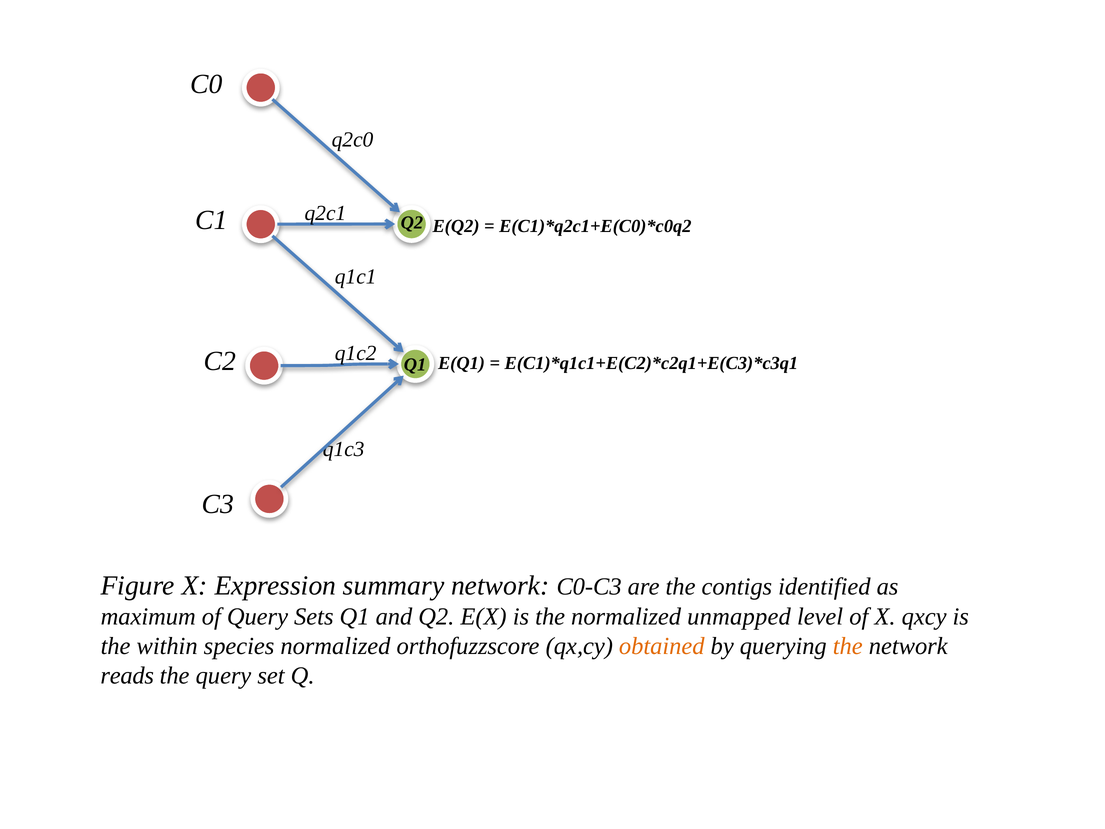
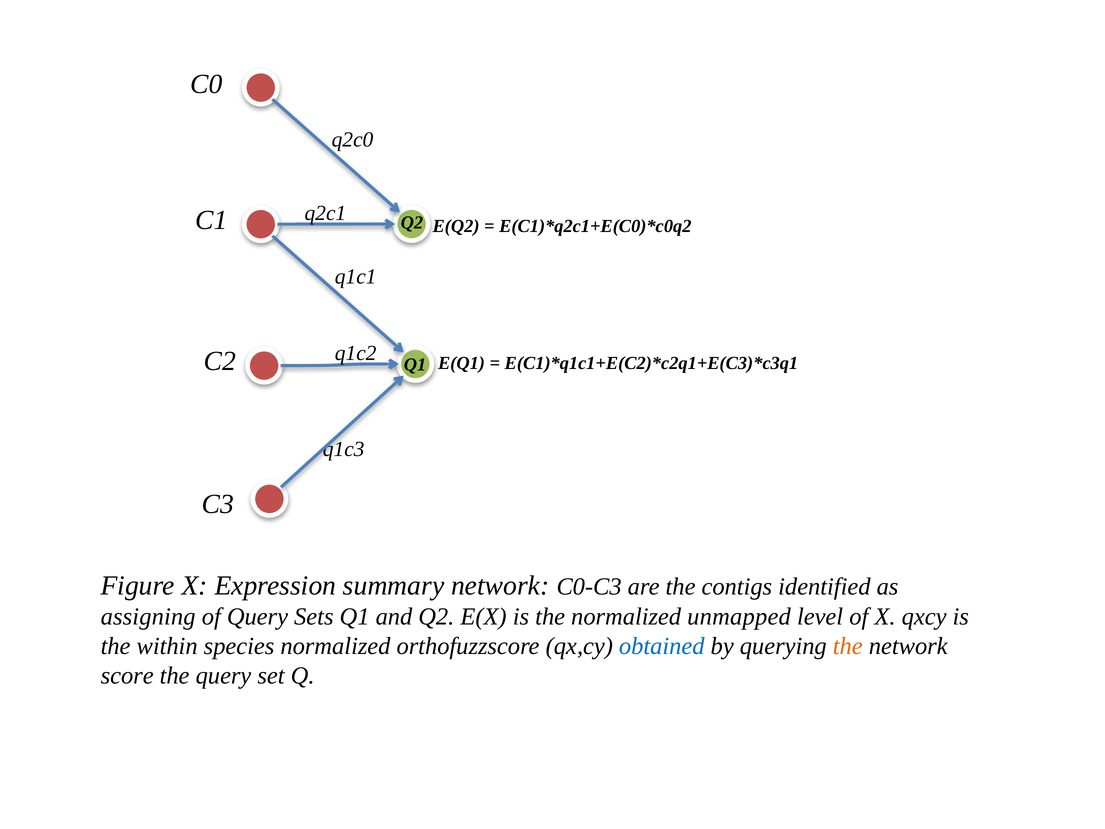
maximum: maximum -> assigning (148, 616)
obtained colour: orange -> blue (662, 646)
reads: reads -> score (127, 675)
